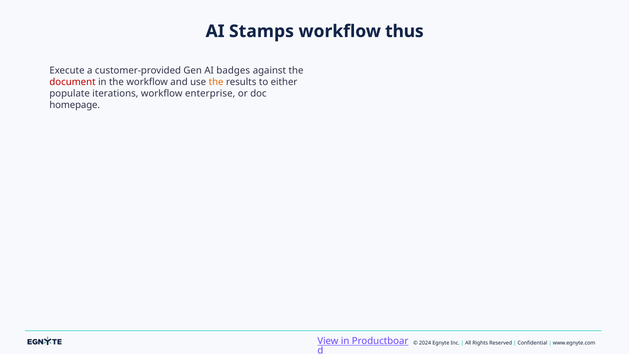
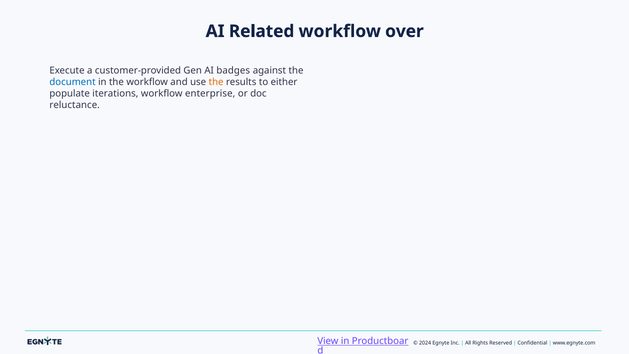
Stamps: Stamps -> Related (262, 31)
thus: thus -> over (404, 31)
document colour: red -> blue (73, 82)
homepage: homepage -> reluctance (75, 105)
